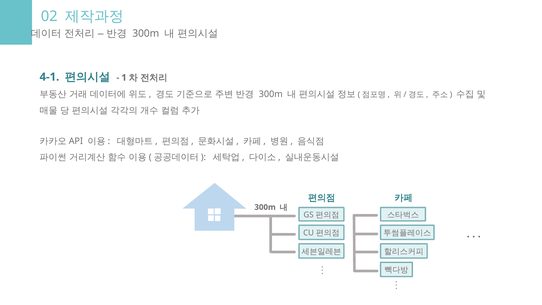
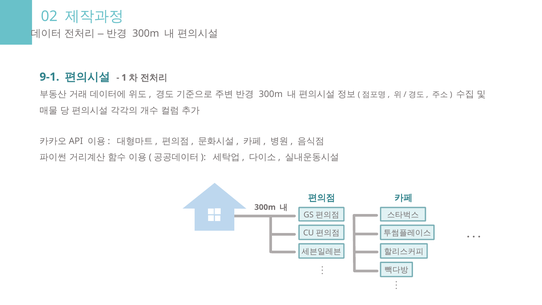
4-1: 4-1 -> 9-1 (49, 77)
